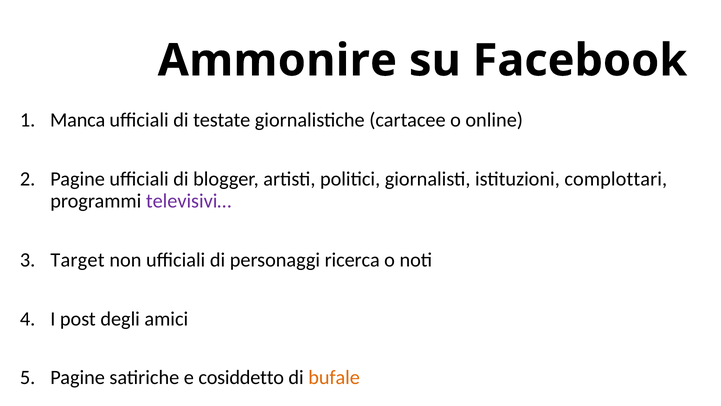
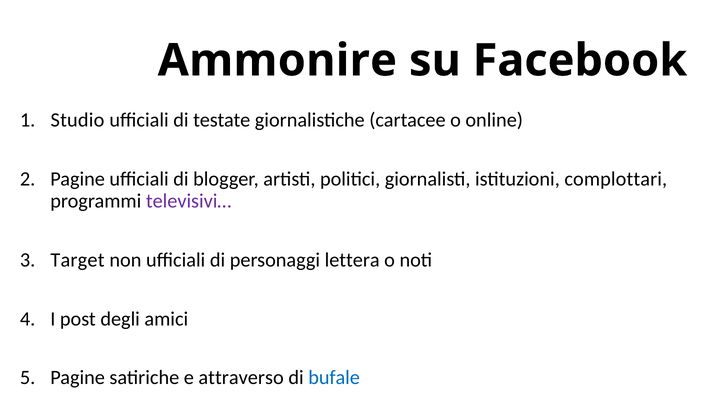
Manca: Manca -> Studio (77, 120)
ricerca: ricerca -> lettera (352, 260)
cosiddetto: cosiddetto -> attraverso (241, 377)
bufale colour: orange -> blue (334, 377)
